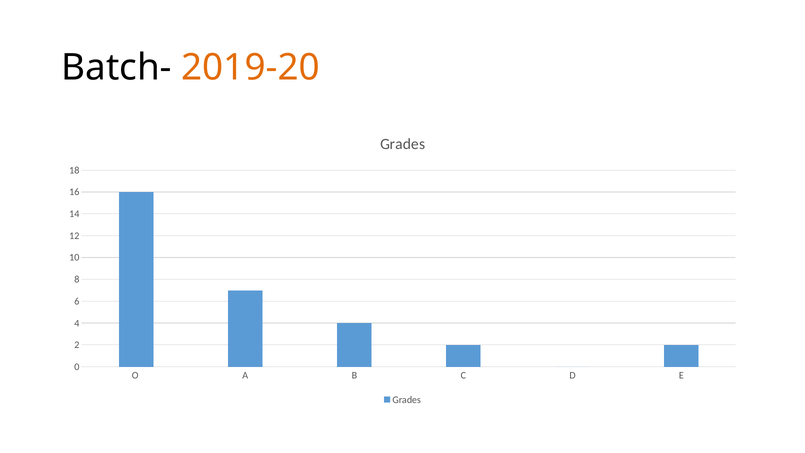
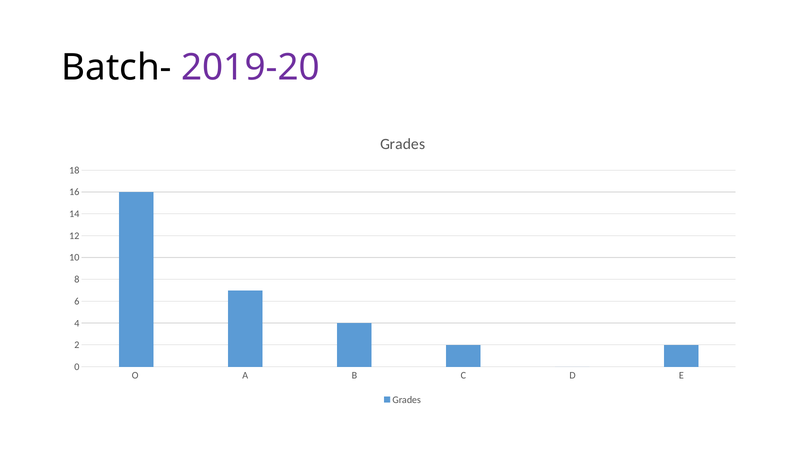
2019-20 colour: orange -> purple (251, 68)
